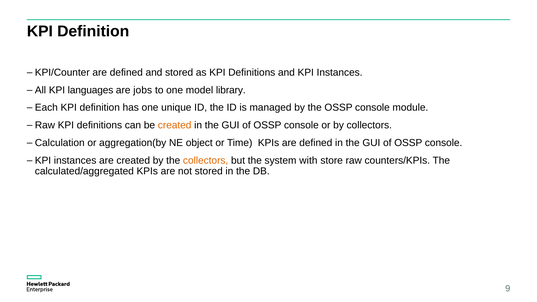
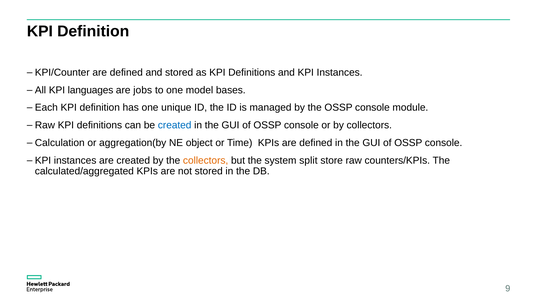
library: library -> bases (231, 90)
created colour: orange -> blue (175, 125)
with: with -> split (308, 160)
